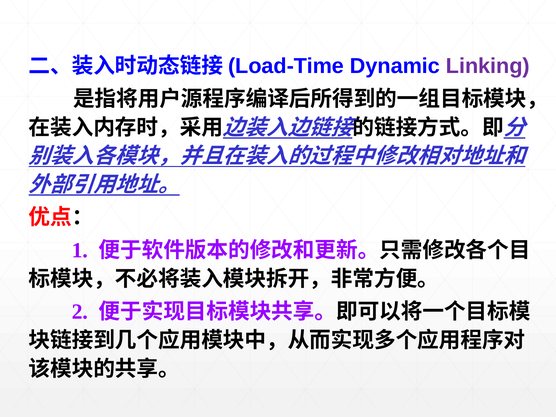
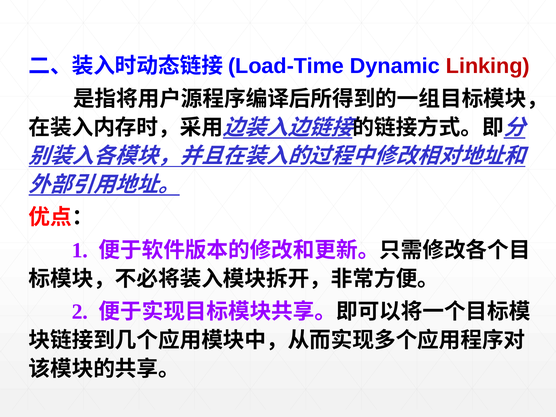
Linking colour: purple -> red (488, 66)
